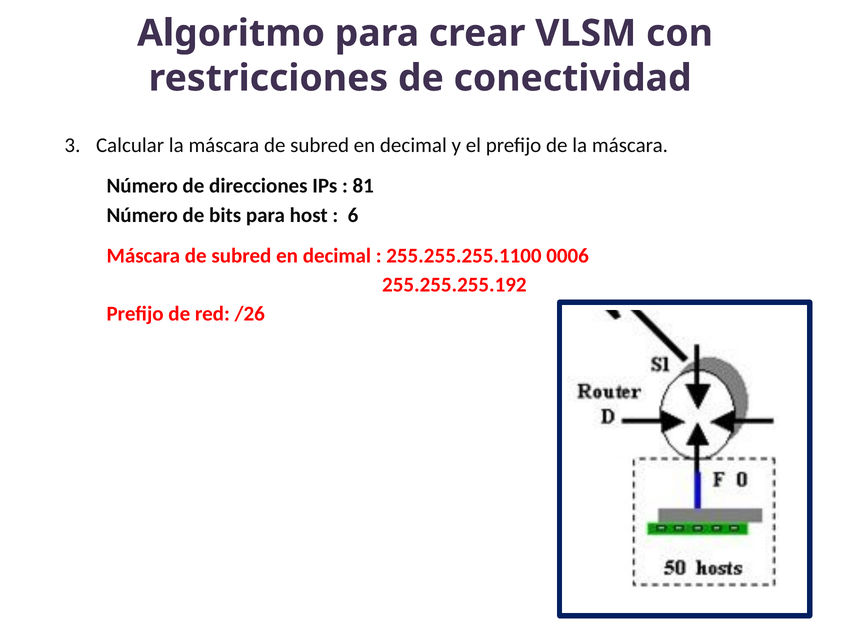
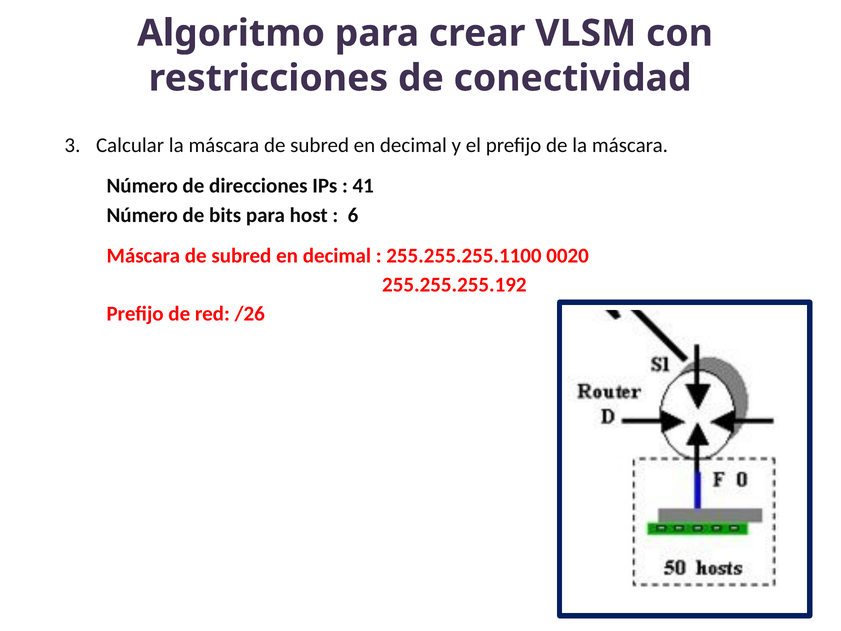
81: 81 -> 41 (363, 186)
0006: 0006 -> 0020 (568, 255)
